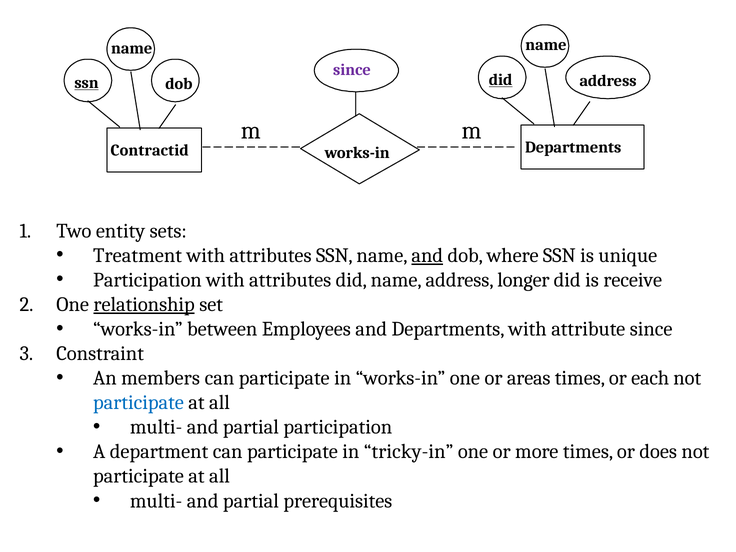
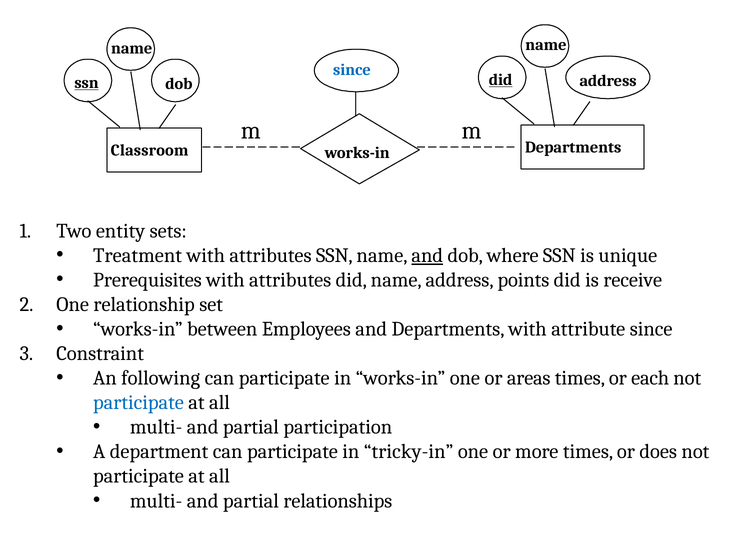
since colour: purple -> blue (352, 70)
Contractid: Contractid -> Classroom (150, 150)
Participation: Participation -> Prerequisites (147, 280)
longer: longer -> points (523, 280)
relationship underline: present -> none (144, 304)
members: members -> following (161, 378)
prerequisites: prerequisites -> relationships (338, 501)
